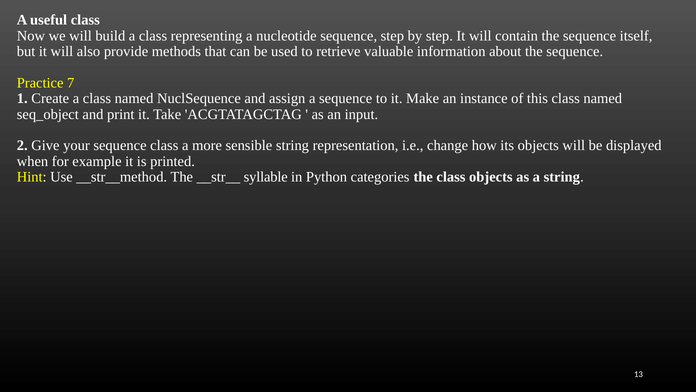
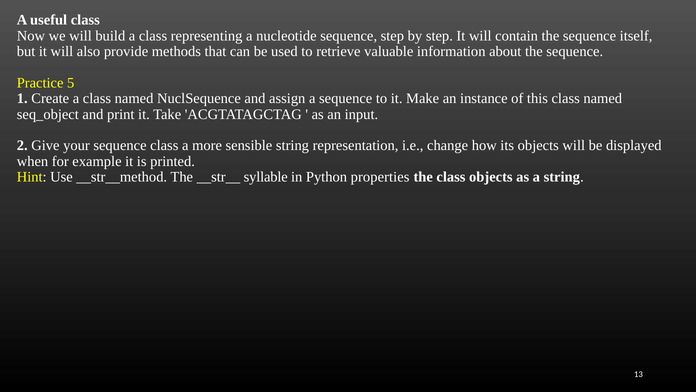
7: 7 -> 5 (71, 83)
categories: categories -> properties (380, 177)
